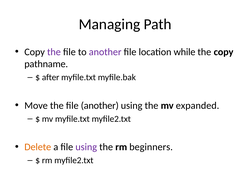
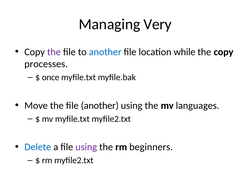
Path: Path -> Very (158, 24)
another colour: purple -> blue (105, 52)
pathname: pathname -> processes (46, 64)
after: after -> once (51, 77)
expanded: expanded -> languages (198, 105)
Delete colour: orange -> blue (38, 147)
